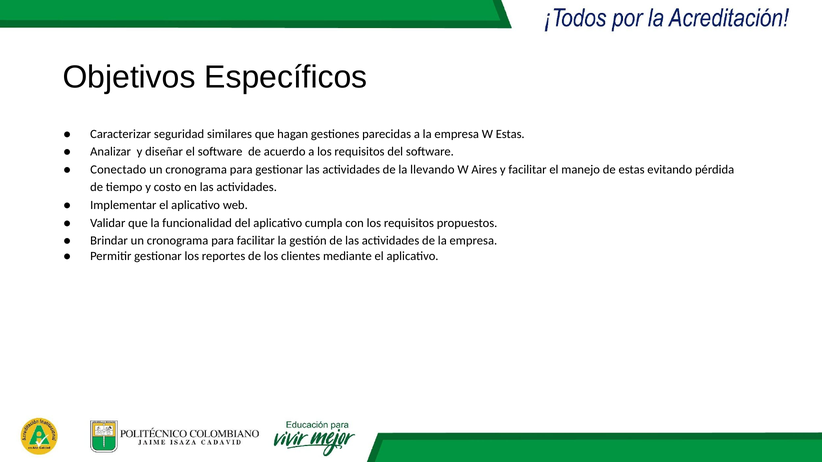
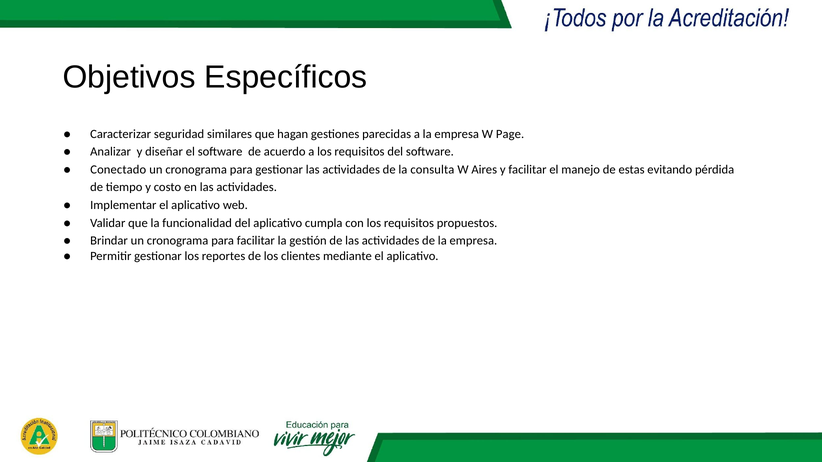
W Estas: Estas -> Page (510, 134)
llevando: llevando -> consulta (432, 170)
